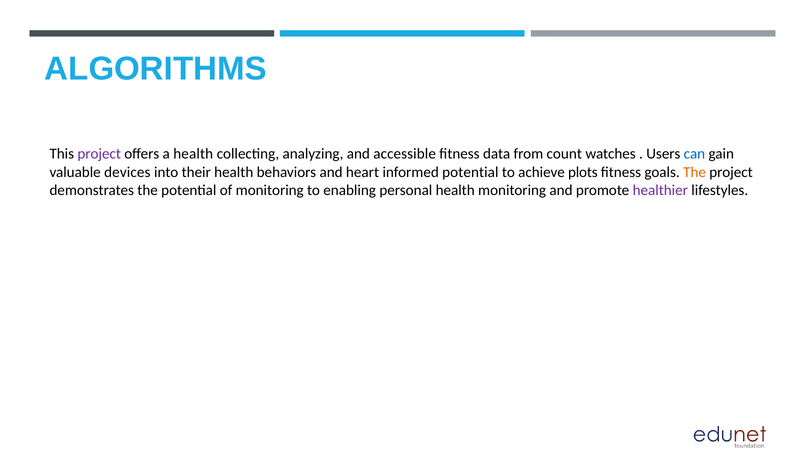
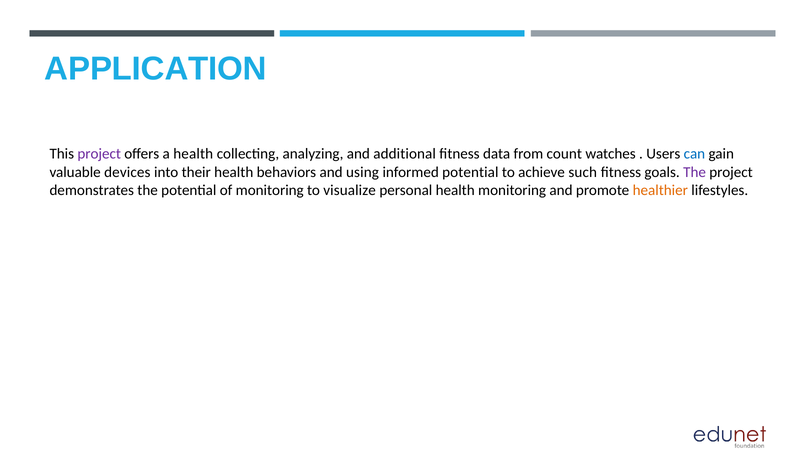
ALGORITHMS: ALGORITHMS -> APPLICATION (156, 69)
accessible: accessible -> additional (405, 154)
heart: heart -> using (362, 172)
plots: plots -> such (583, 172)
The colour: orange -> purple (695, 172)
enabling: enabling -> visualize (350, 190)
healthier colour: purple -> orange (660, 190)
